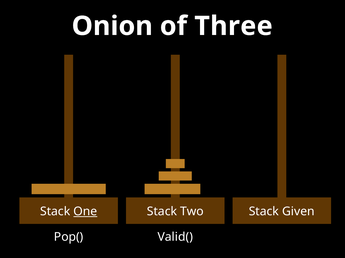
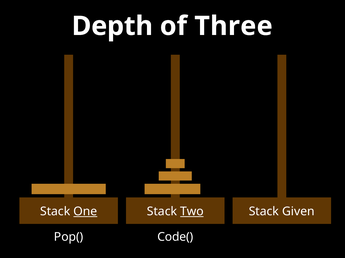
Onion: Onion -> Depth (112, 26)
Two underline: none -> present (192, 212)
Valid(: Valid( -> Code( (175, 238)
